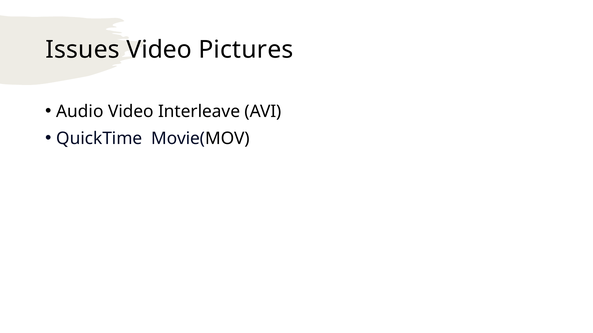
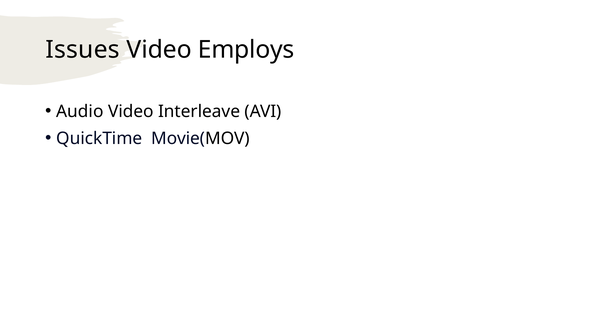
Pictures: Pictures -> Employs (246, 50)
